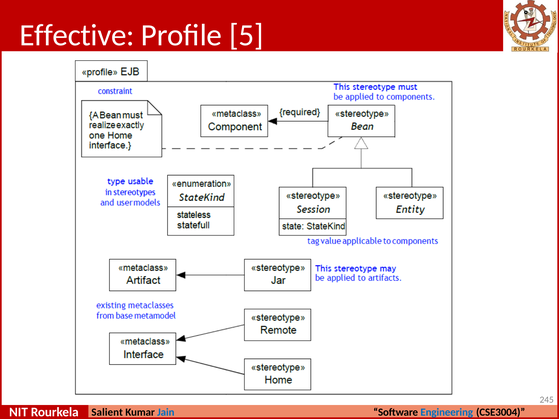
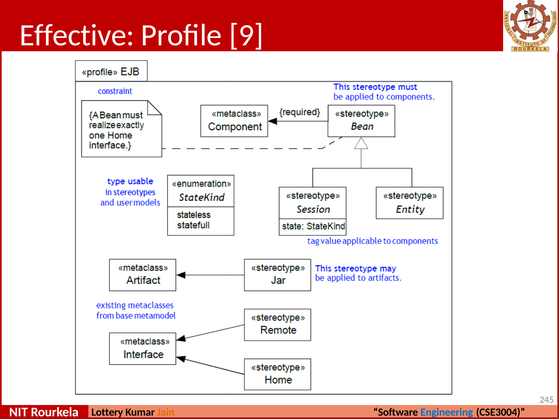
5: 5 -> 9 (246, 35)
Salient: Salient -> Lottery (107, 413)
Jain colour: blue -> orange (166, 413)
